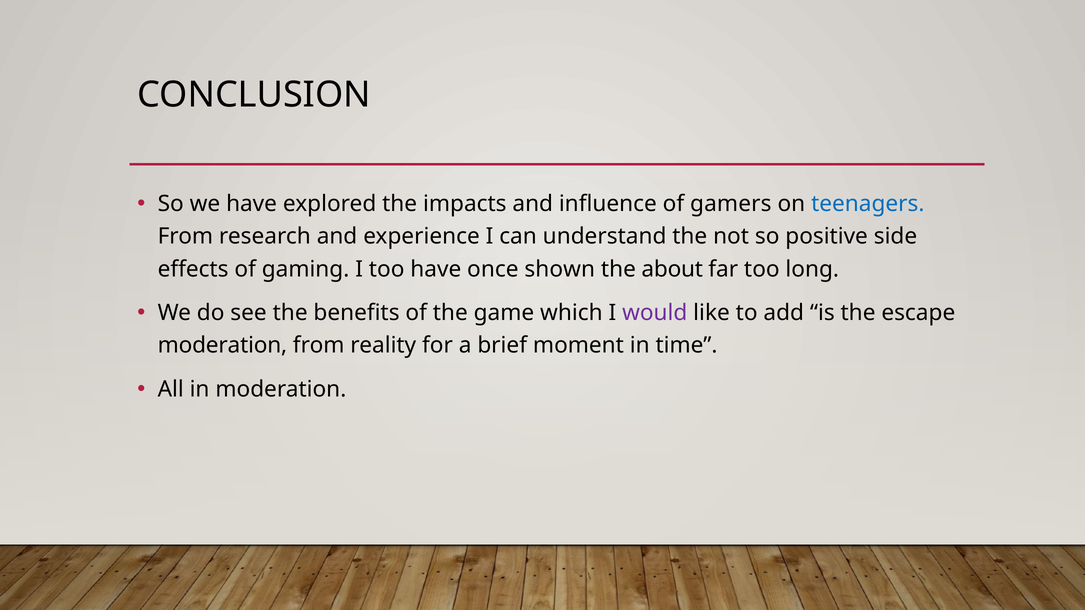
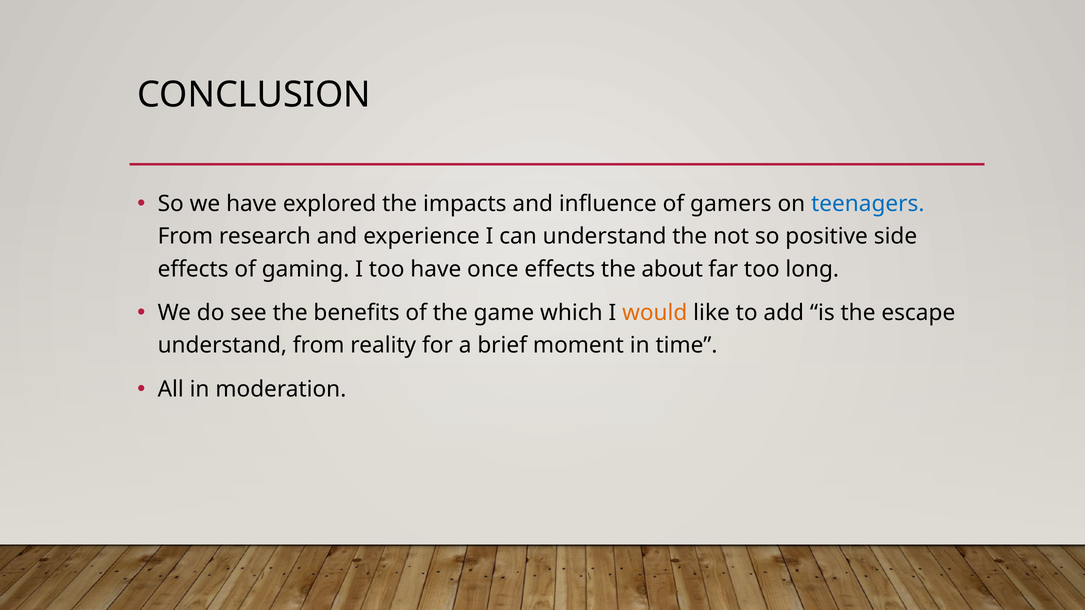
once shown: shown -> effects (560, 269)
would colour: purple -> orange (655, 313)
moderation: moderation -> understand (222, 346)
